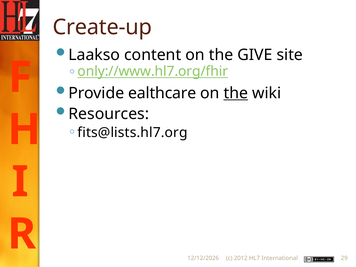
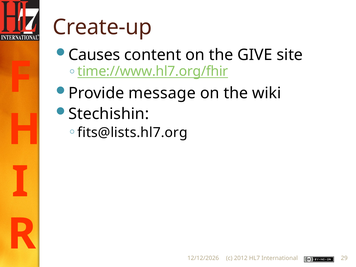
Laakso: Laakso -> Causes (94, 55)
only://www.hl7.org/fhir: only://www.hl7.org/fhir -> time://www.hl7.org/fhir (153, 71)
ealthcare: ealthcare -> message (162, 93)
the underline: present -> none (236, 93)
Resources: Resources -> Stechishin (109, 114)
